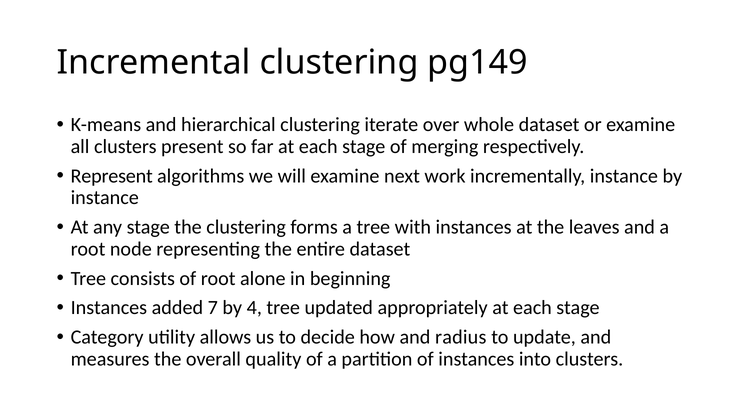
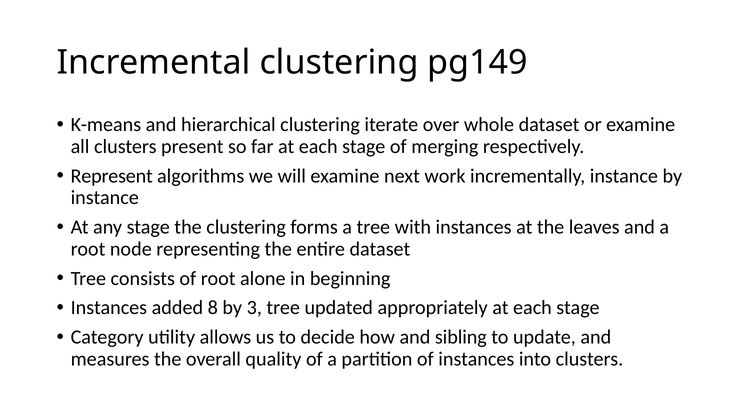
7: 7 -> 8 (213, 308)
4: 4 -> 3 (254, 308)
radius: radius -> sibling (461, 338)
